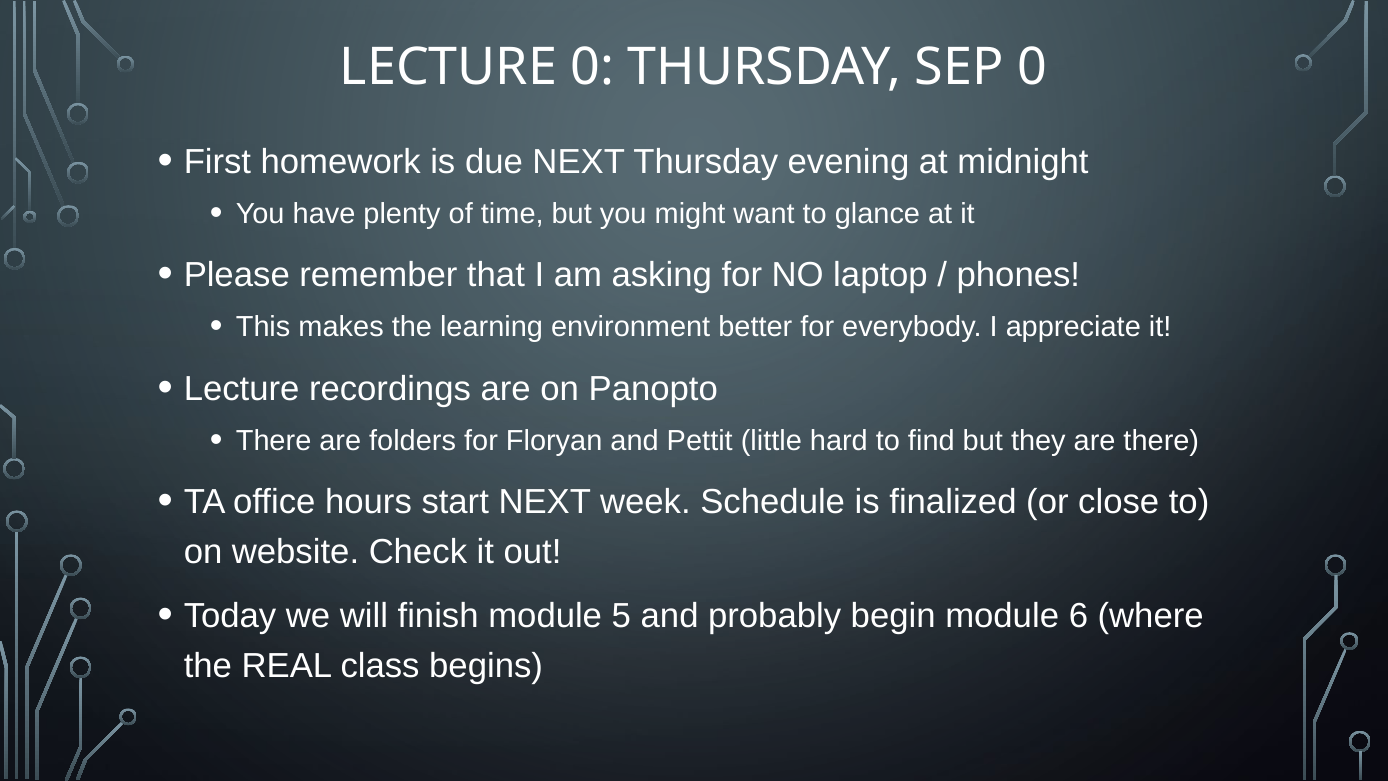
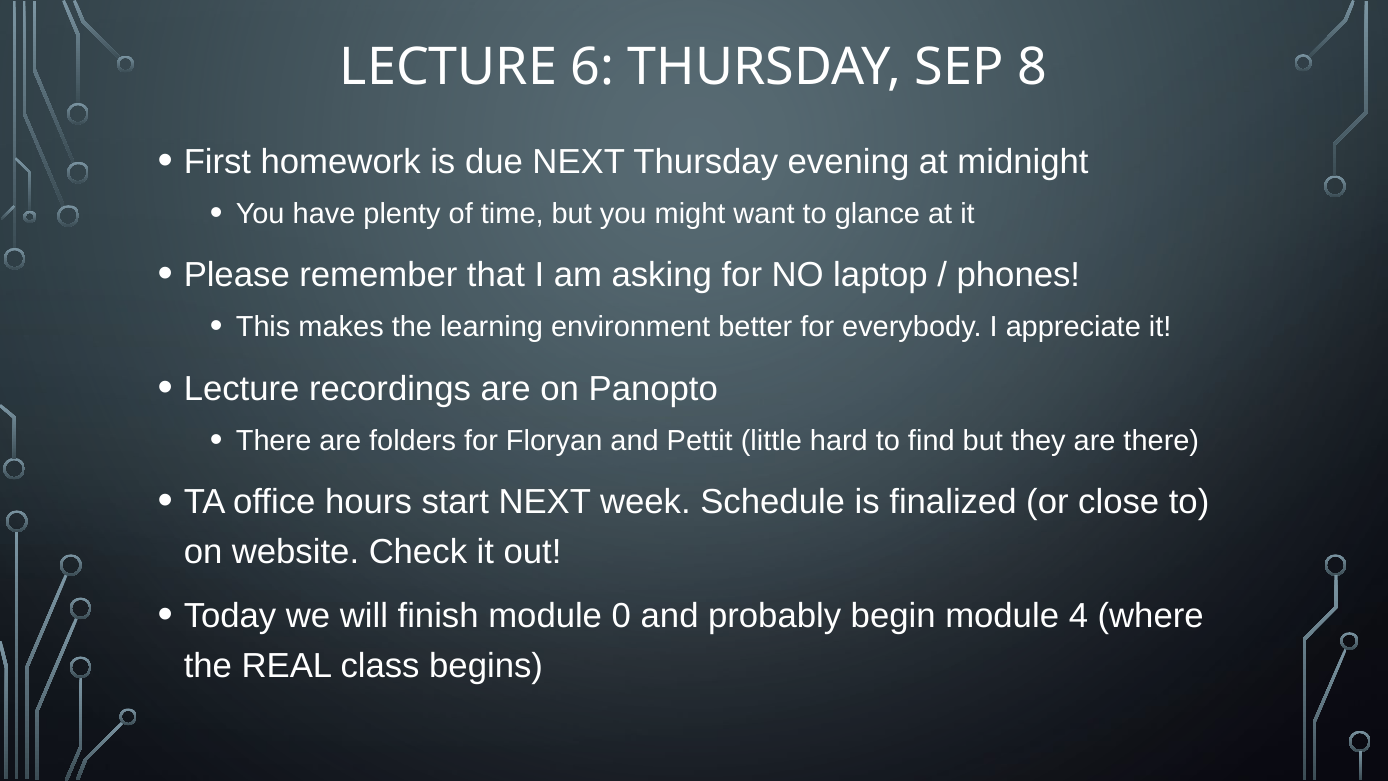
LECTURE 0: 0 -> 6 (592, 67)
SEP 0: 0 -> 8 (1032, 67)
5: 5 -> 0 (621, 616)
6: 6 -> 4 (1078, 616)
